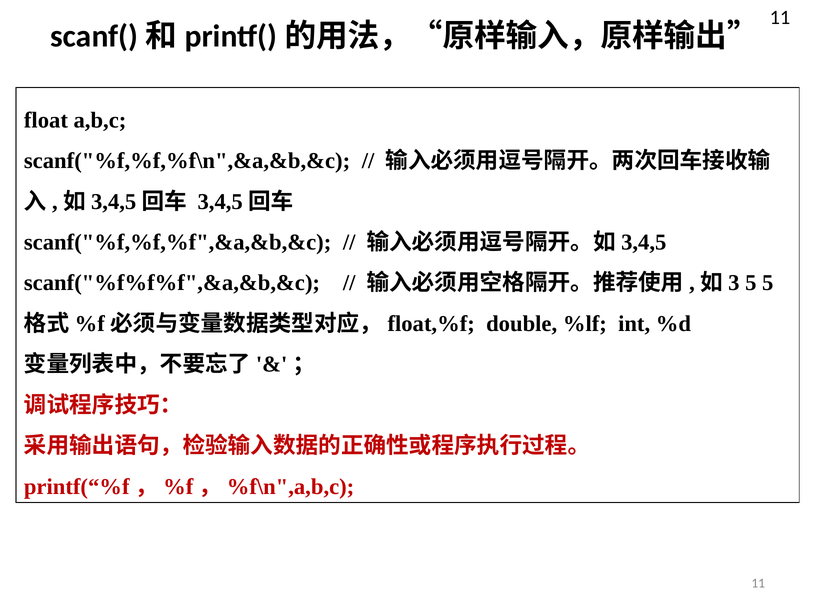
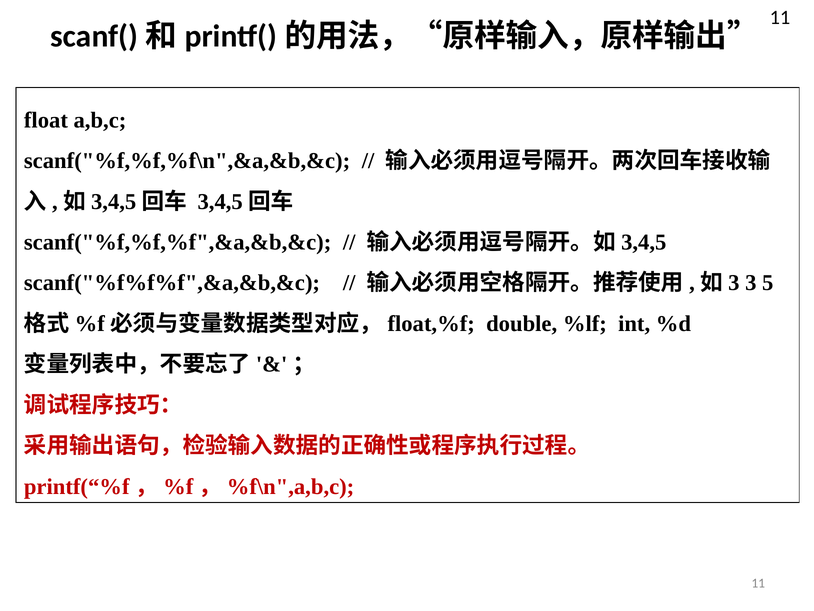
5: 5 -> 3 (751, 283)
